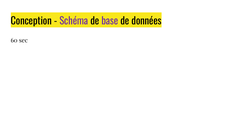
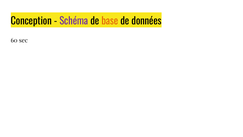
base colour: purple -> orange (110, 21)
